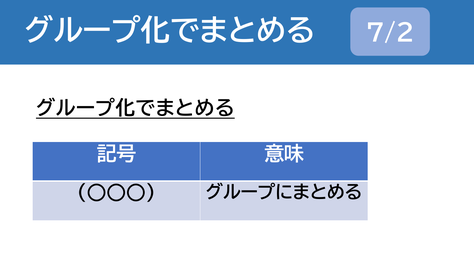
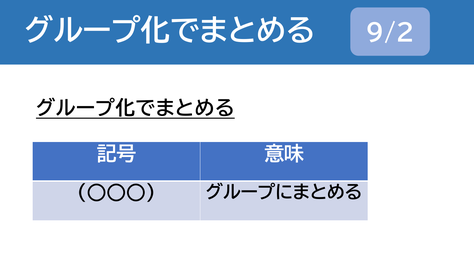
7/2: 7/2 -> 9/2 (390, 33)
